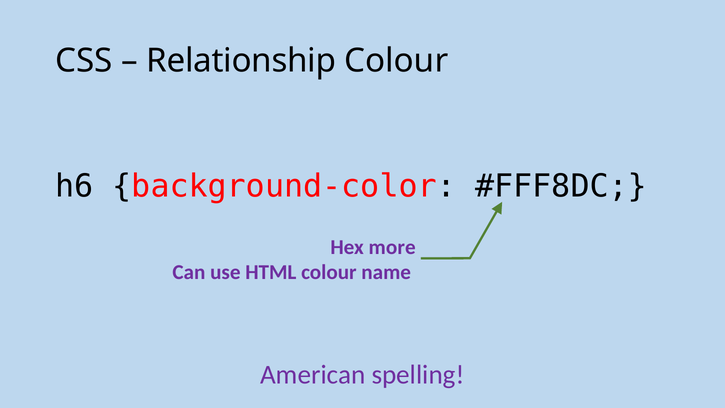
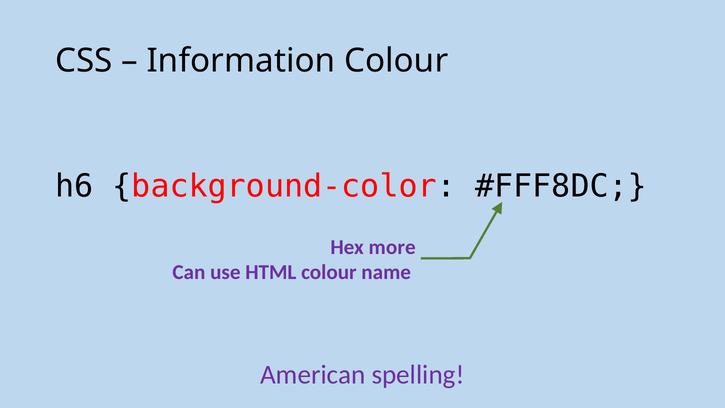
Relationship: Relationship -> Information (241, 61)
